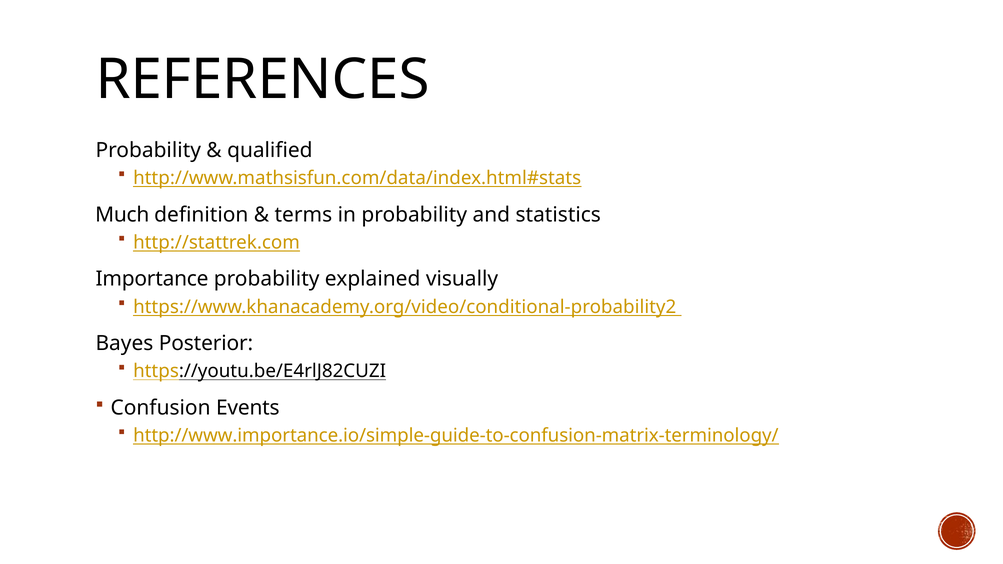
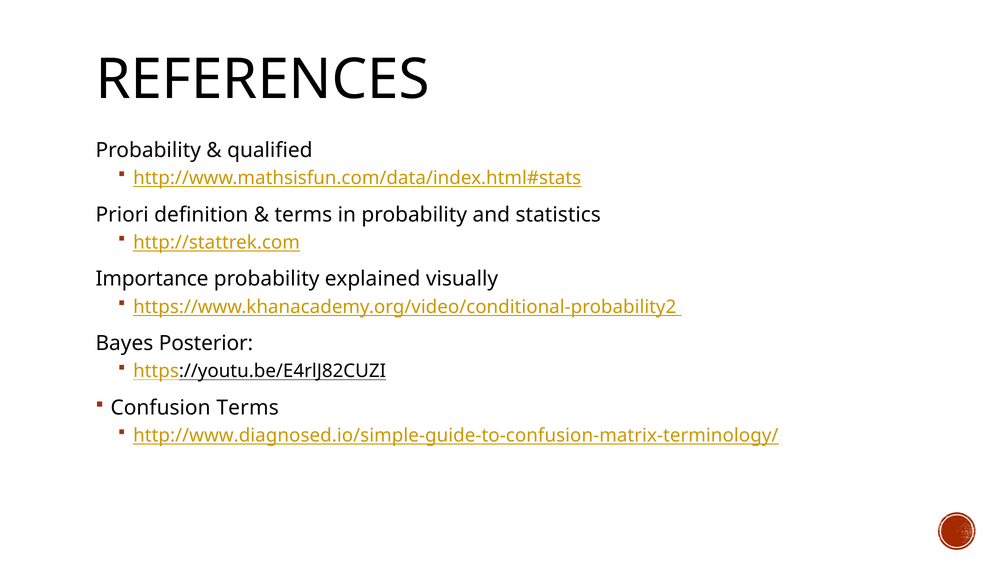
Much: Much -> Priori (122, 215)
Confusion Events: Events -> Terms (248, 408)
http://www.importance.io/simple-guide-to-confusion-matrix-terminology/: http://www.importance.io/simple-guide-to-confusion-matrix-terminology/ -> http://www.diagnosed.io/simple-guide-to-confusion-matrix-terminology/ (456, 436)
